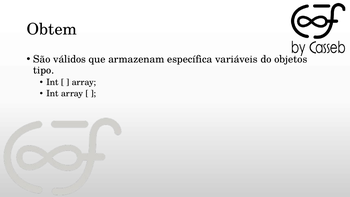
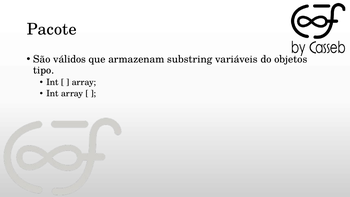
Obtem: Obtem -> Pacote (52, 29)
específica: específica -> substring (190, 59)
